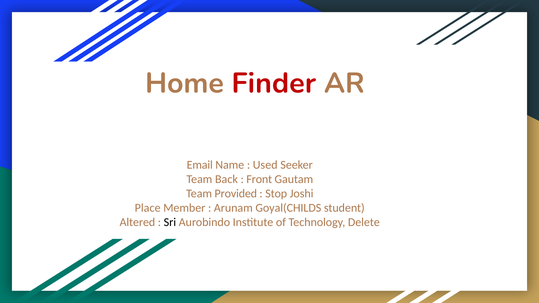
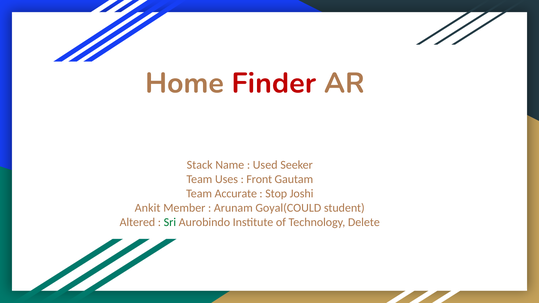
Email: Email -> Stack (200, 165)
Back: Back -> Uses (226, 179)
Provided: Provided -> Accurate (236, 194)
Place: Place -> Ankit (148, 208)
Goyal(CHILDS: Goyal(CHILDS -> Goyal(COULD (288, 208)
Sri colour: black -> green (170, 222)
